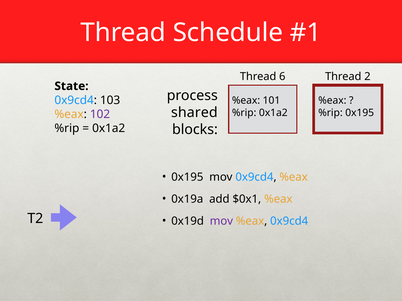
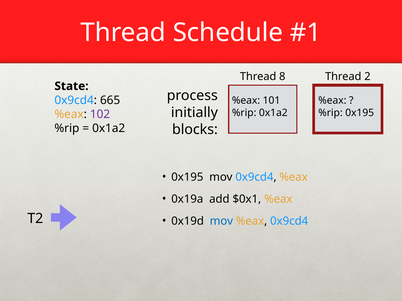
6: 6 -> 8 (282, 77)
103: 103 -> 665 (110, 100)
shared: shared -> initially (194, 113)
mov colour: purple -> blue (221, 221)
